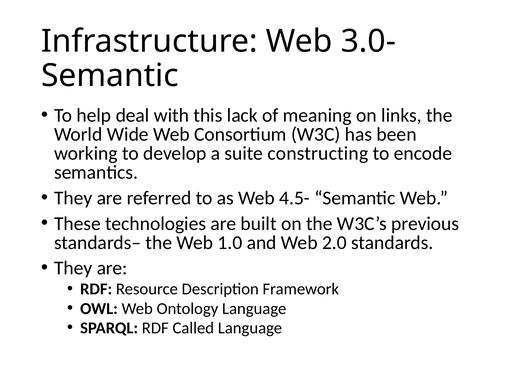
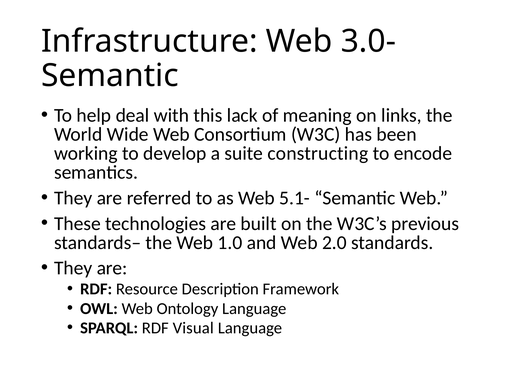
4.5-: 4.5- -> 5.1- (295, 198)
Called: Called -> Visual (193, 328)
